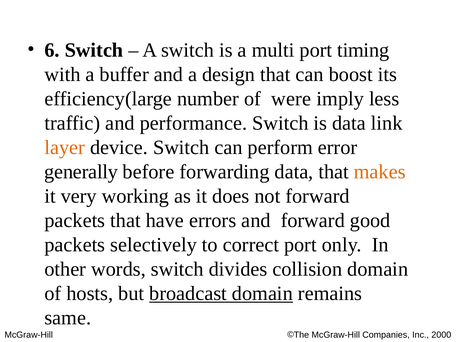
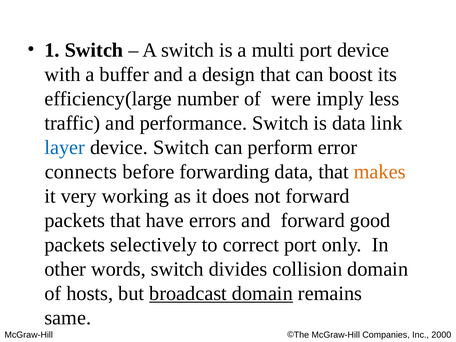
6: 6 -> 1 (52, 50)
port timing: timing -> device (363, 50)
layer colour: orange -> blue (65, 147)
generally: generally -> connects (81, 172)
